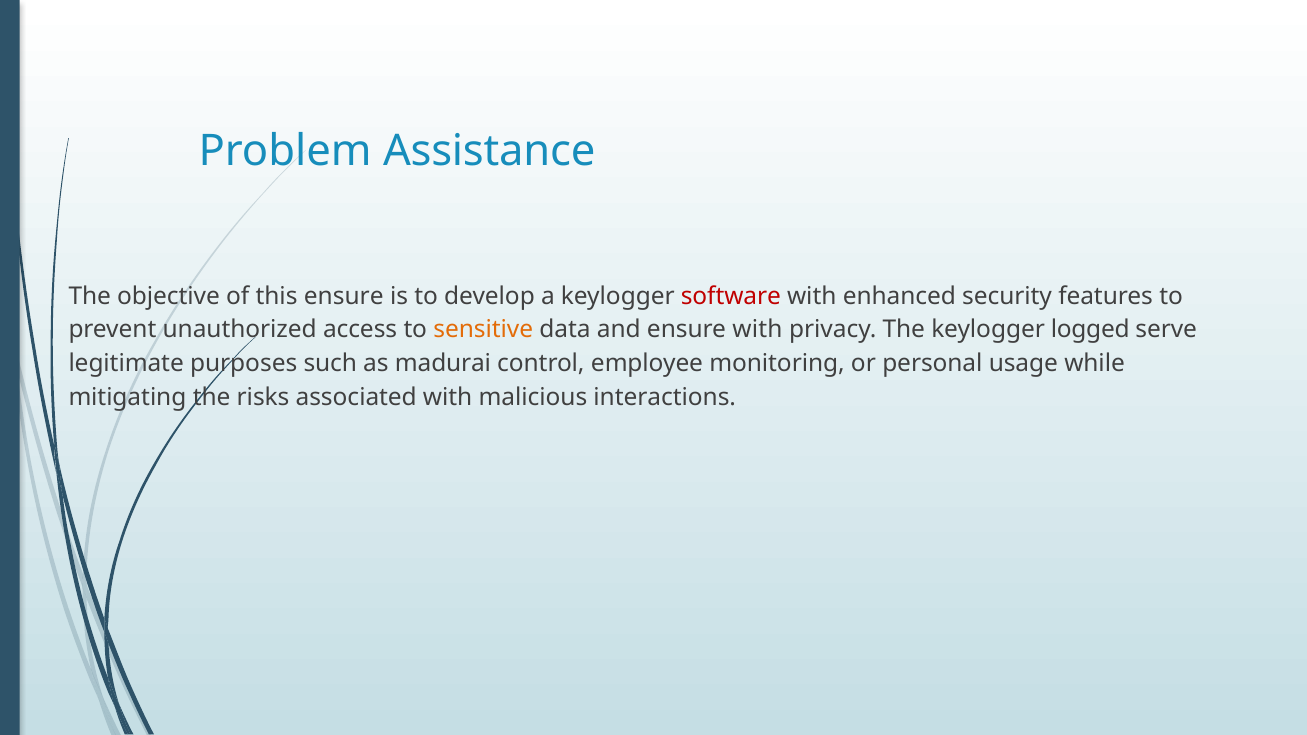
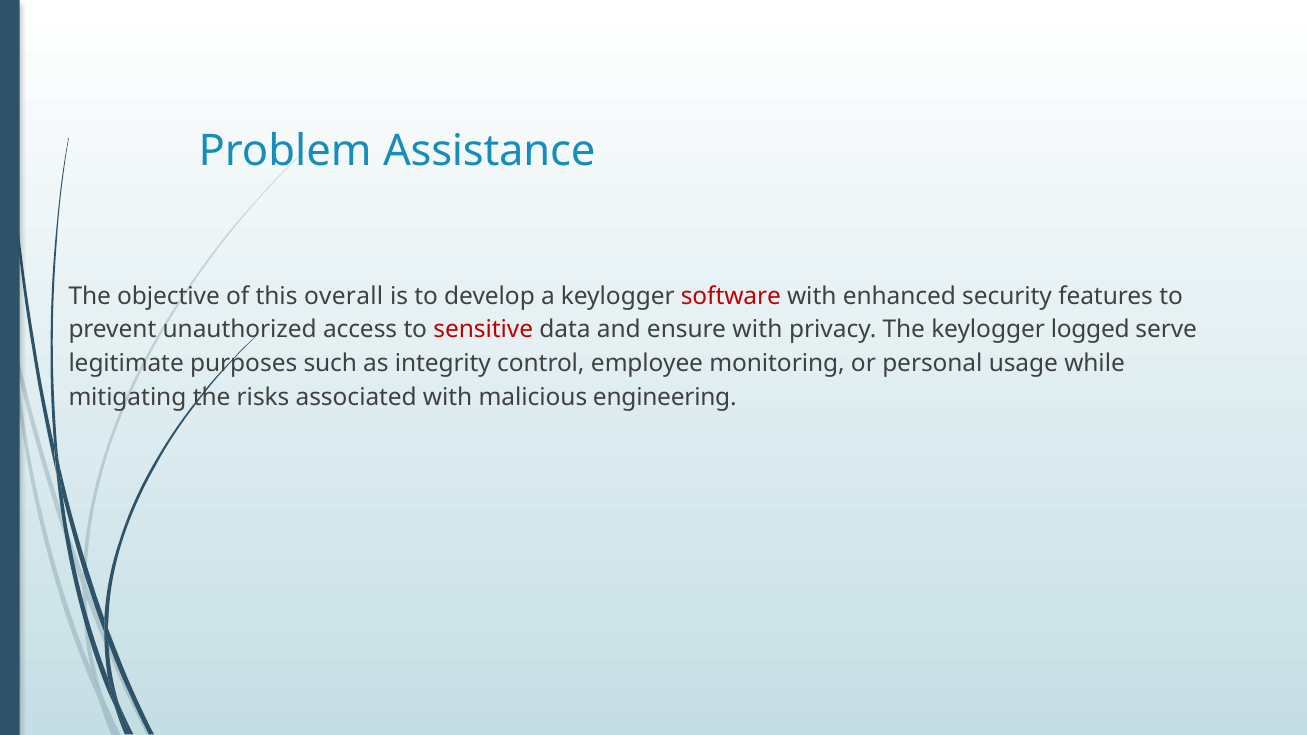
this ensure: ensure -> overall (344, 296)
sensitive colour: orange -> red (483, 330)
madurai: madurai -> integrity (443, 363)
interactions: interactions -> engineering (665, 397)
